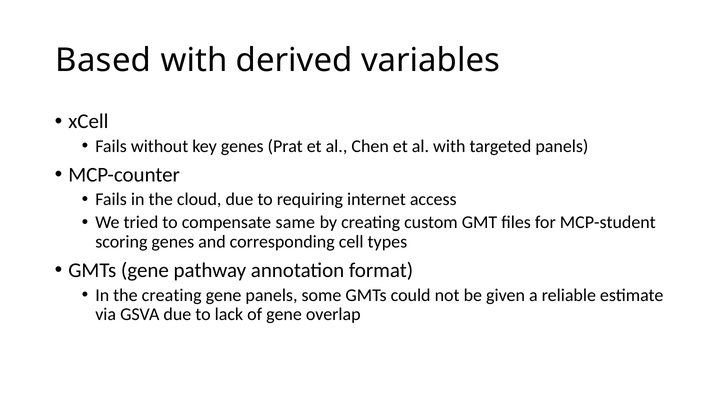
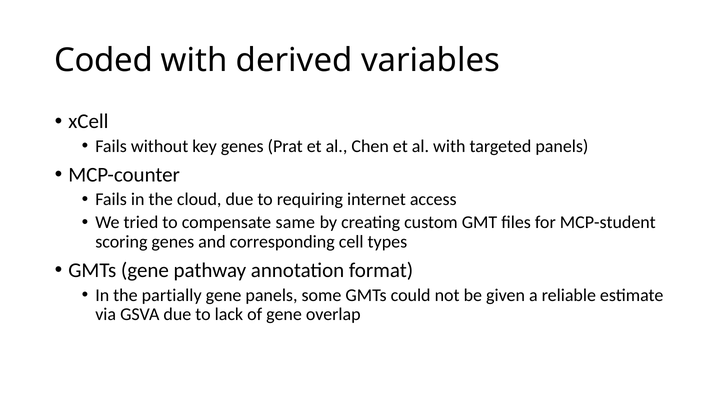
Based: Based -> Coded (104, 60)
the creating: creating -> partially (172, 295)
